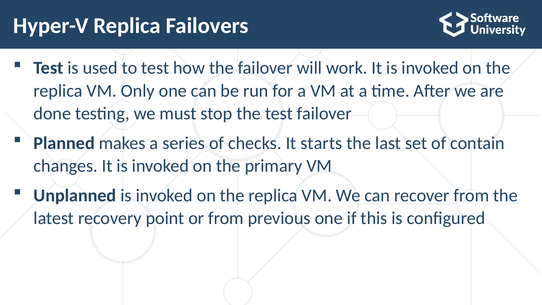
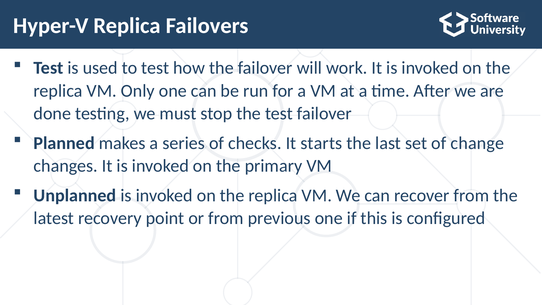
contain: contain -> change (477, 143)
